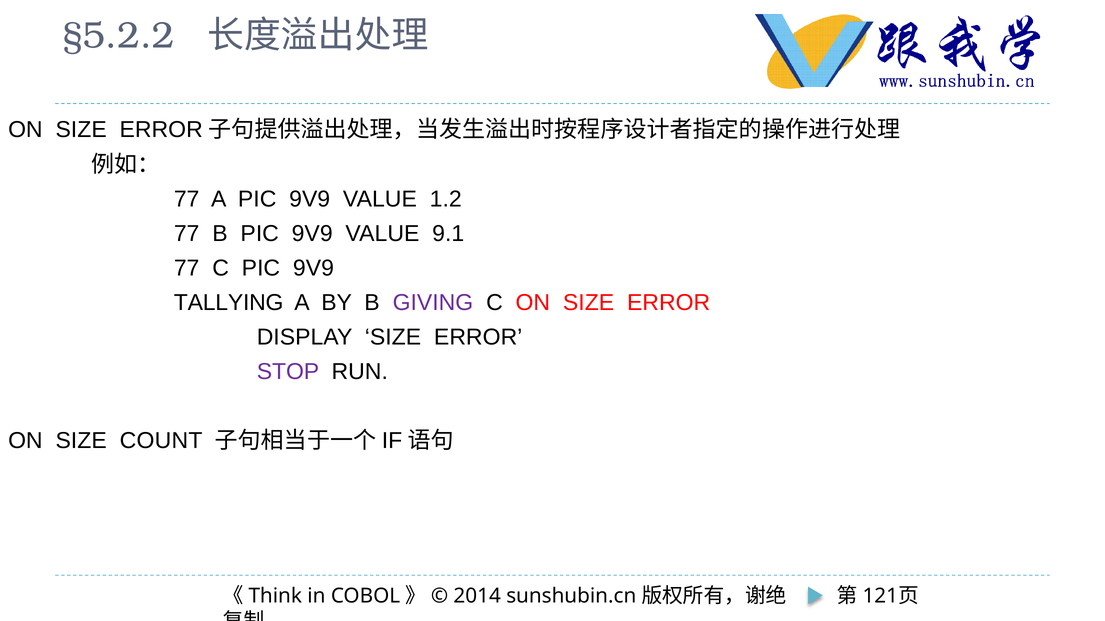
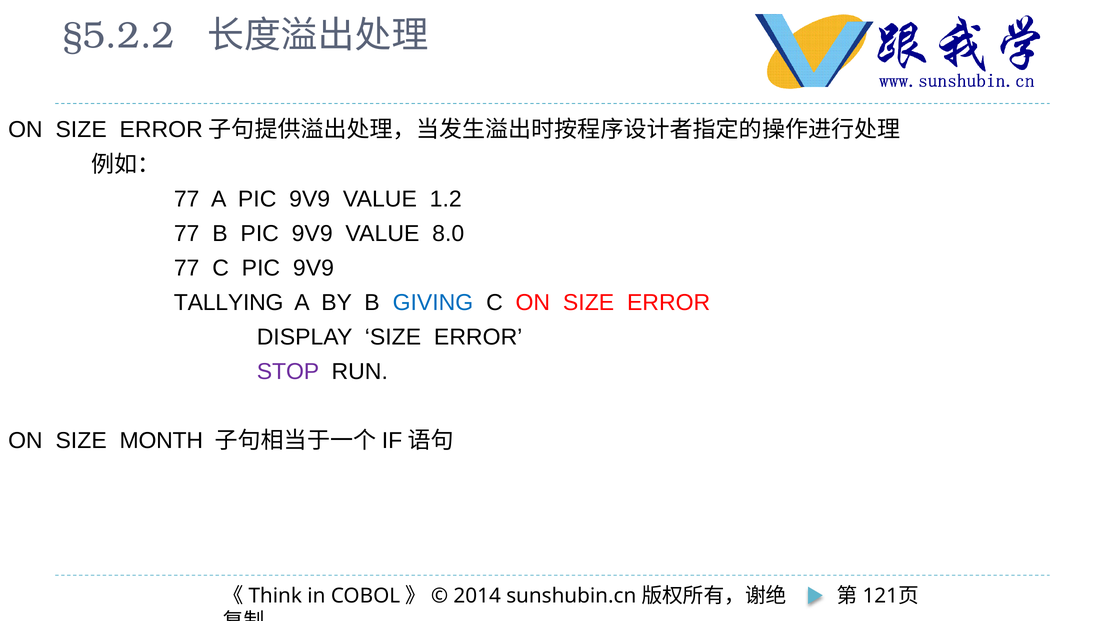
9.1: 9.1 -> 8.0 (448, 234)
GIVING colour: purple -> blue (433, 303)
COUNT: COUNT -> MONTH (161, 441)
